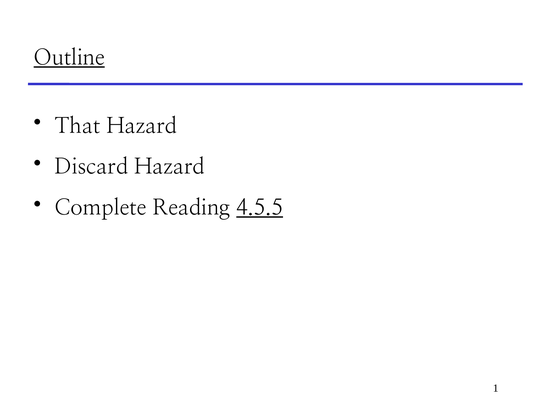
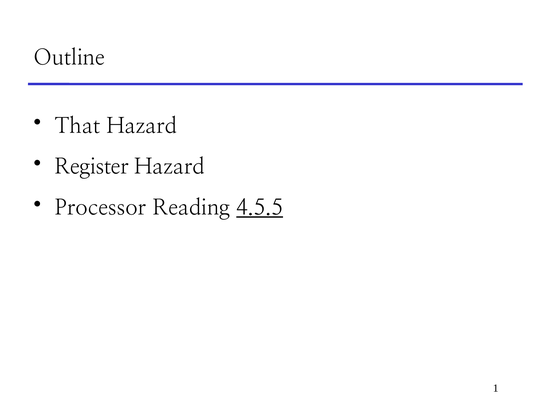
Outline underline: present -> none (69, 57)
Discard: Discard -> Register (92, 167)
Complete: Complete -> Processor (101, 208)
